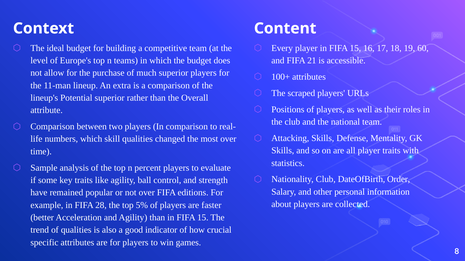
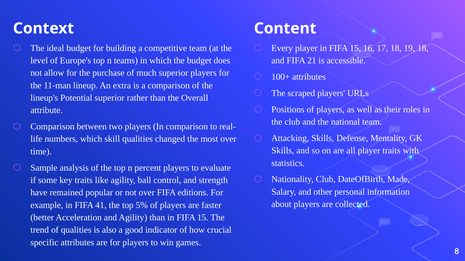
19 60: 60 -> 18 (423, 48)
Order: Order -> Made (399, 180)
28: 28 -> 41 (101, 206)
